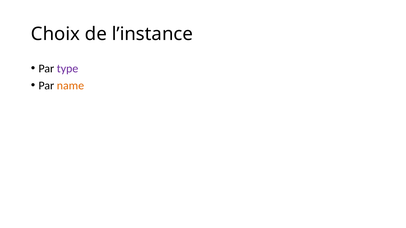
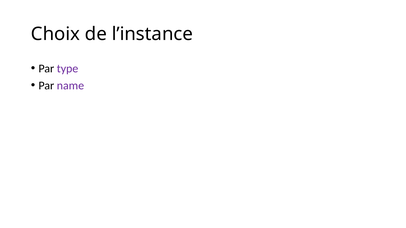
name colour: orange -> purple (70, 86)
